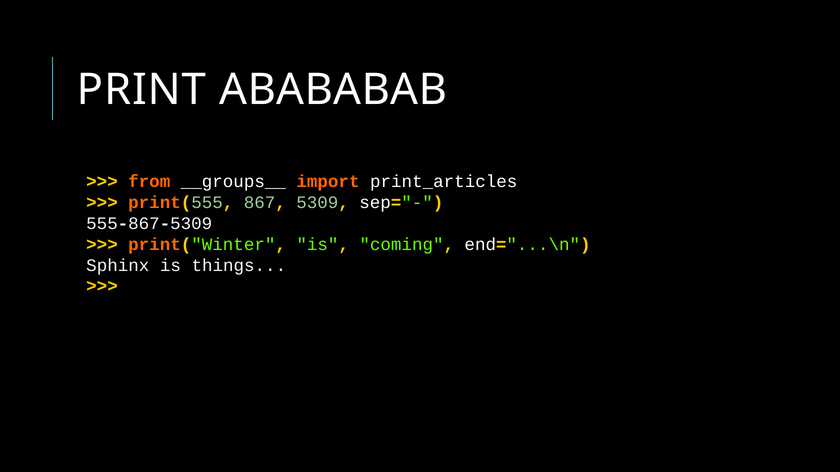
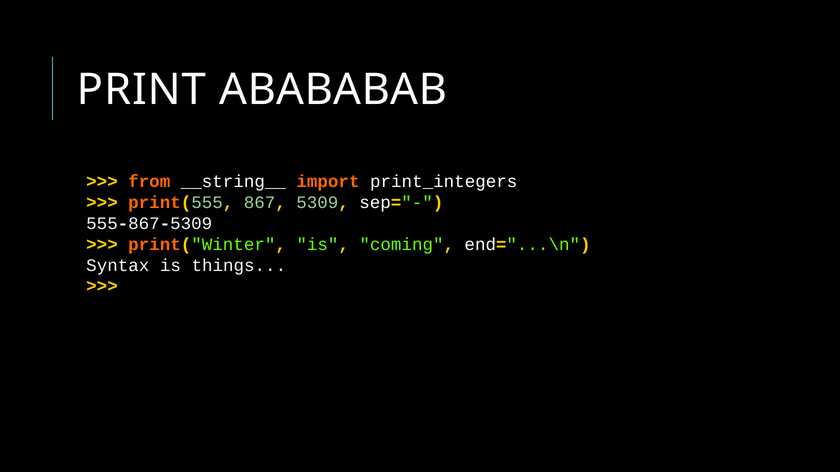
__groups__: __groups__ -> __string__ (233, 181)
print_articles: print_articles -> print_integers (444, 181)
Sphinx: Sphinx -> Syntax (118, 266)
